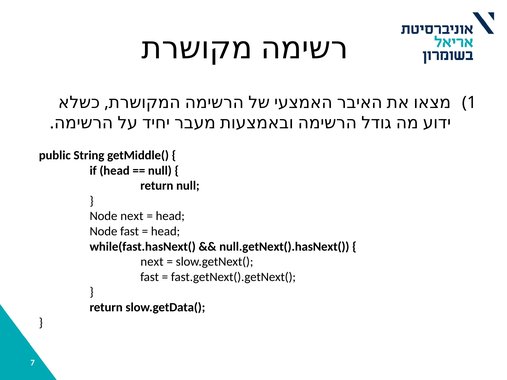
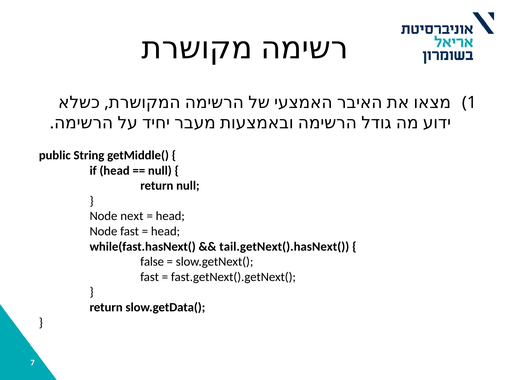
null.getNext().hasNext(: null.getNext().hasNext( -> tail.getNext().hasNext( (284, 247)
next: next -> false (152, 262)
